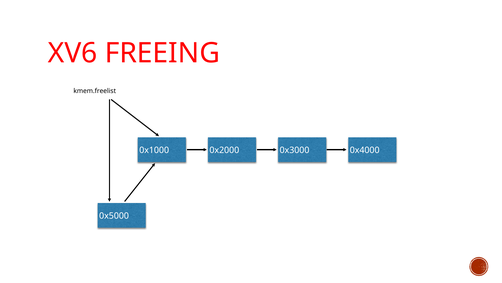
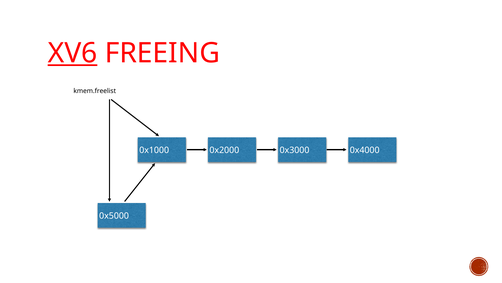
XV6 underline: none -> present (73, 53)
